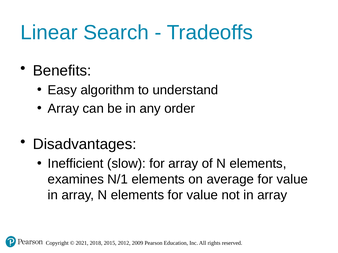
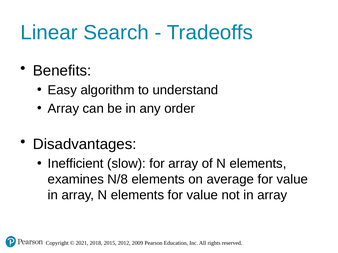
N/1: N/1 -> N/8 (118, 180)
